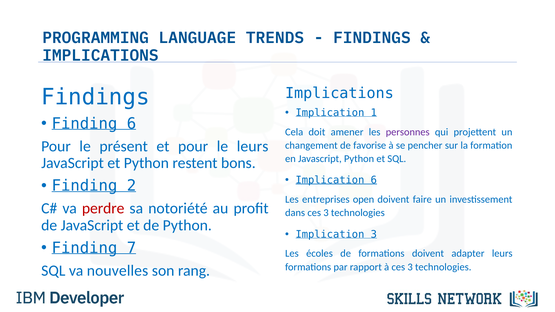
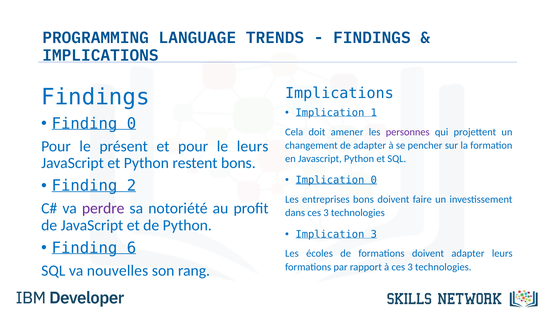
Finding 6: 6 -> 0 (131, 124)
de favorise: favorise -> adapter (370, 145)
Implication 6: 6 -> 0 (374, 180)
entreprises open: open -> bons (363, 200)
perdre colour: red -> purple (103, 209)
7: 7 -> 6 (131, 248)
